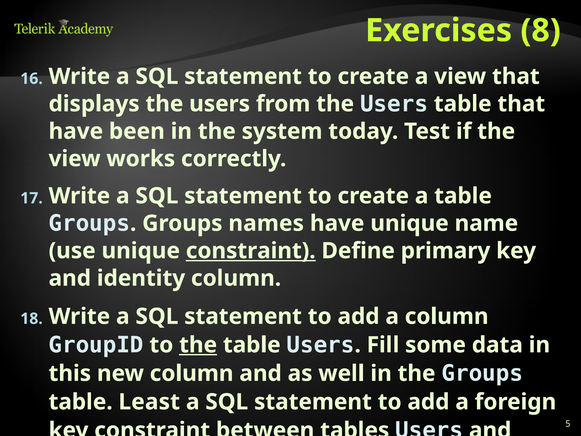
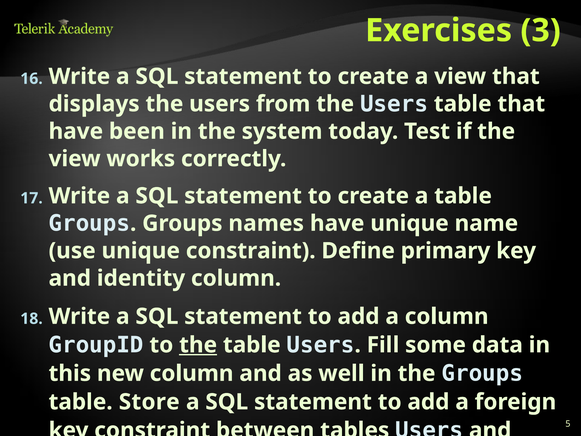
8: 8 -> 3 (541, 30)
constraint underline: present -> none (251, 251)
Least: Least -> Store (149, 402)
